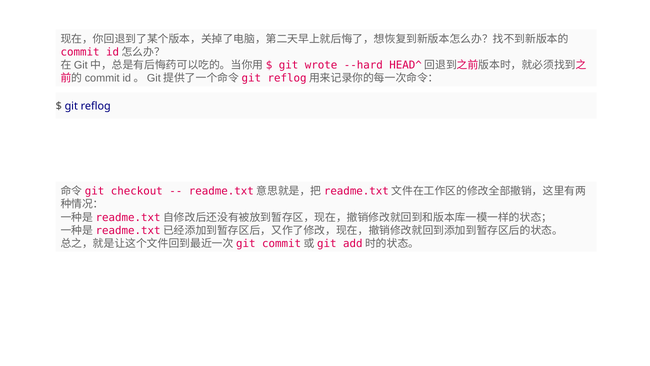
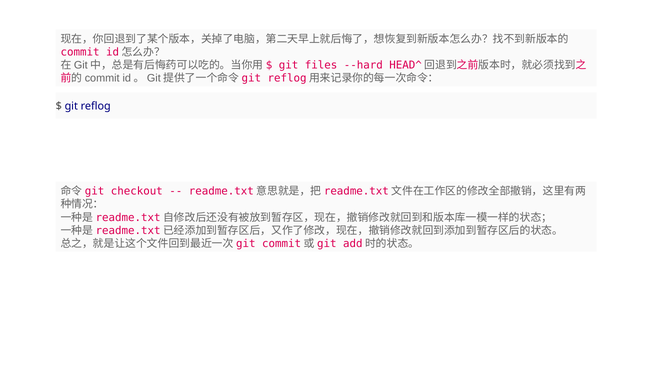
wrote: wrote -> files (321, 65)
